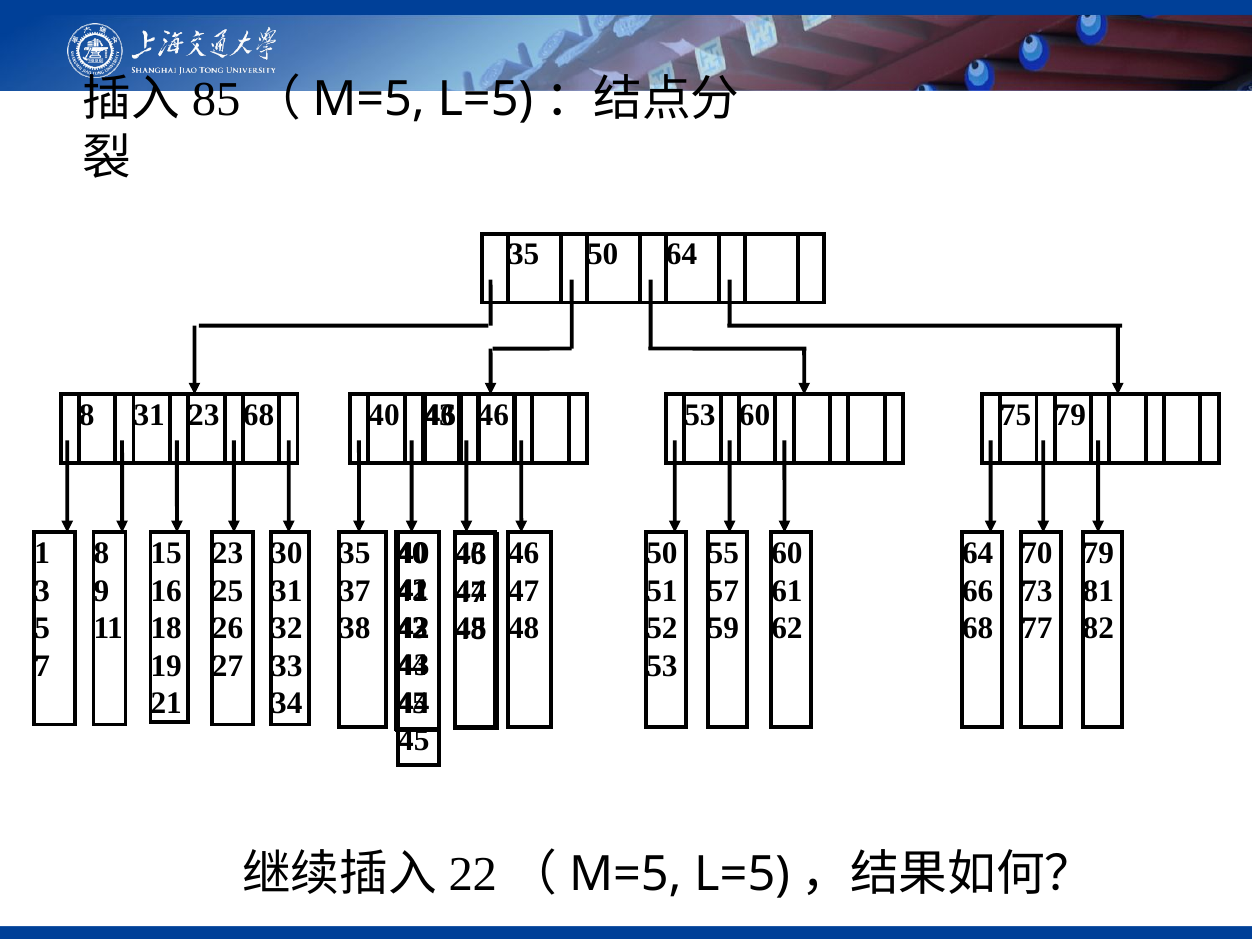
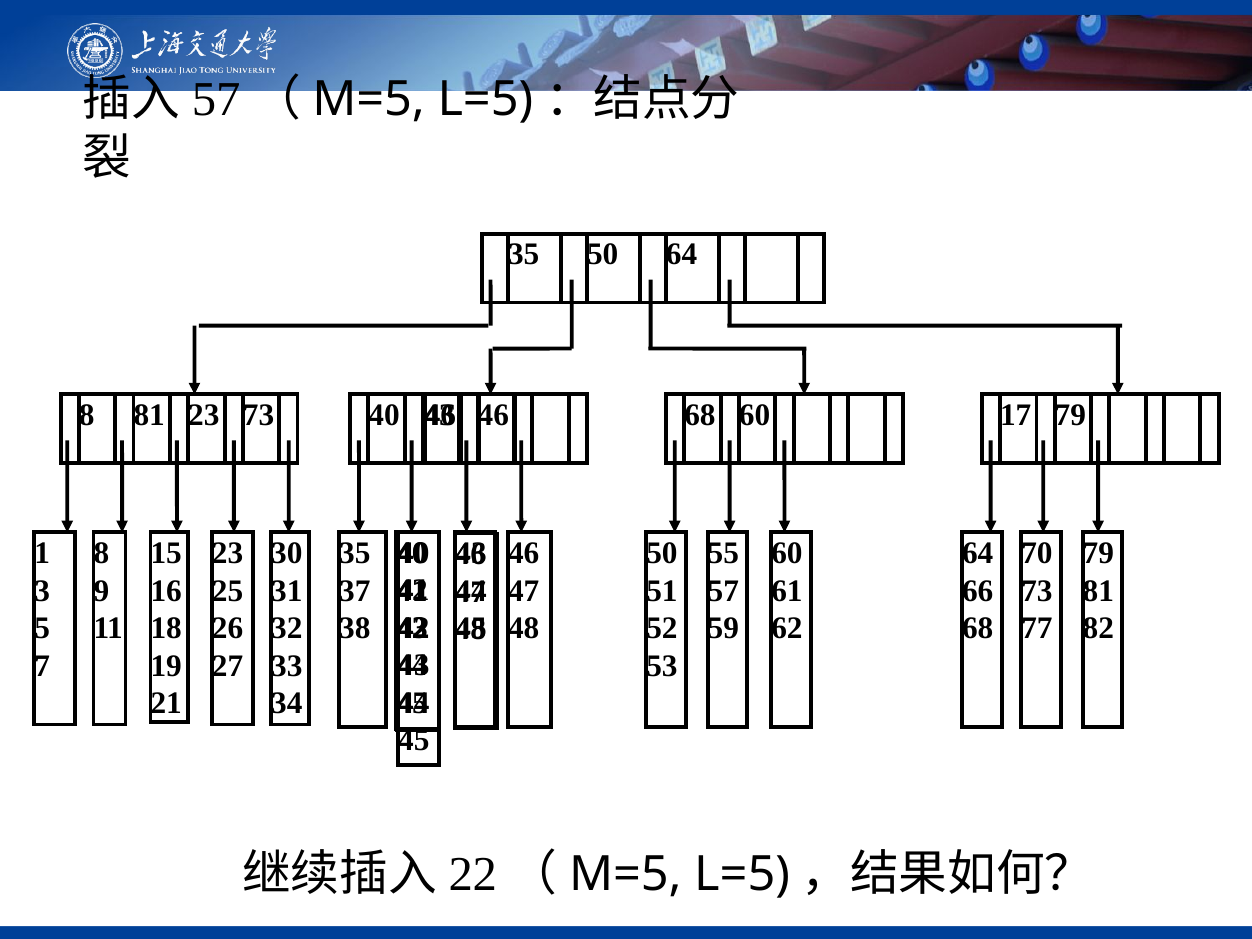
85: 85 -> 57 (216, 100)
8 31: 31 -> 81 (149, 415)
23 68: 68 -> 73 (259, 415)
46 53: 53 -> 68 (700, 415)
75: 75 -> 17 (1016, 415)
